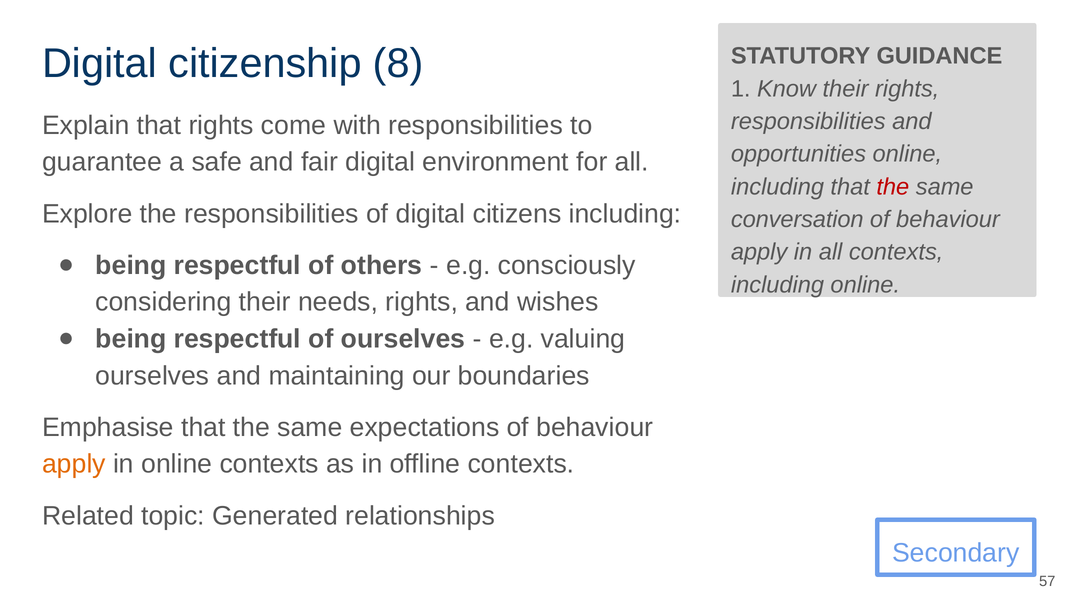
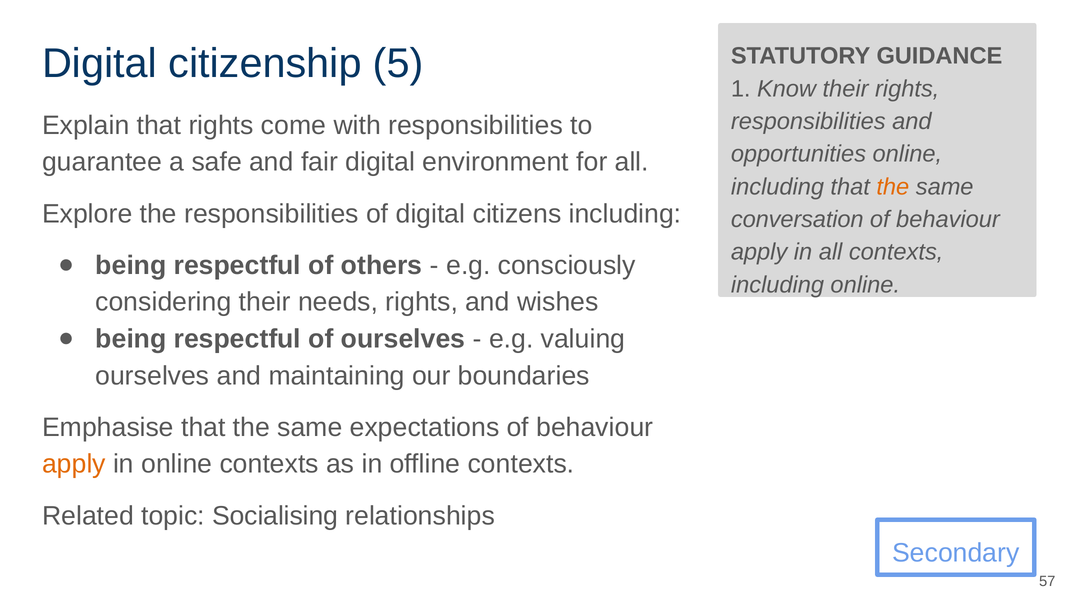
8: 8 -> 5 (398, 64)
the colour: red -> orange (893, 187)
Generated: Generated -> Socialising (275, 515)
